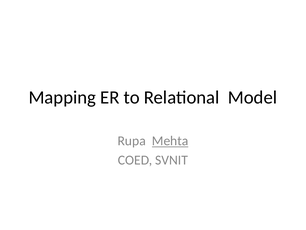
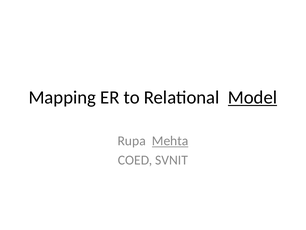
Model underline: none -> present (252, 97)
